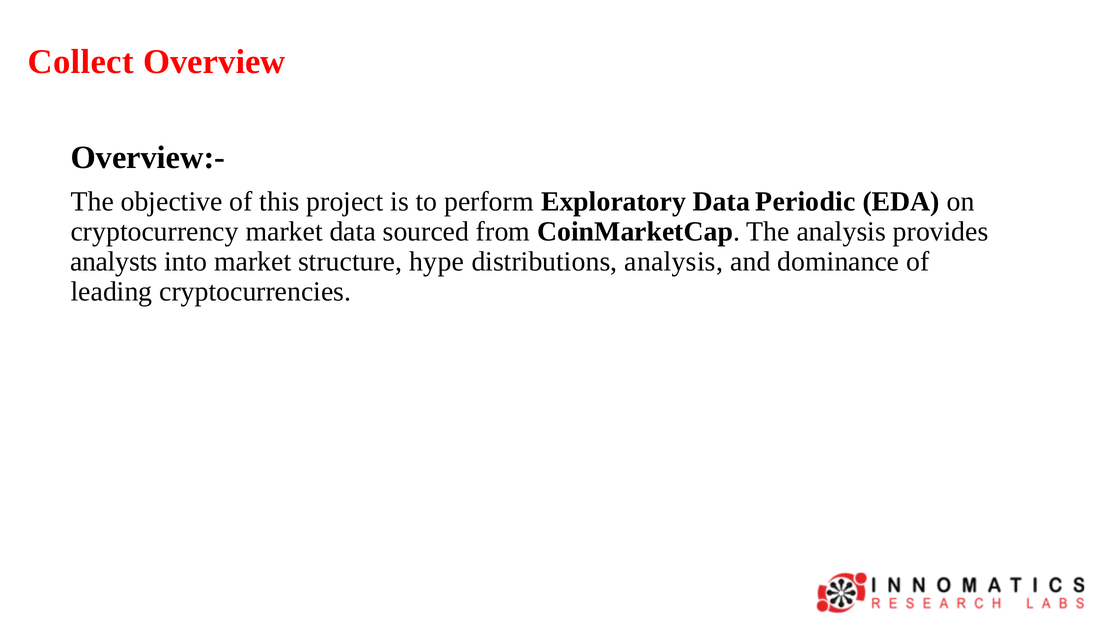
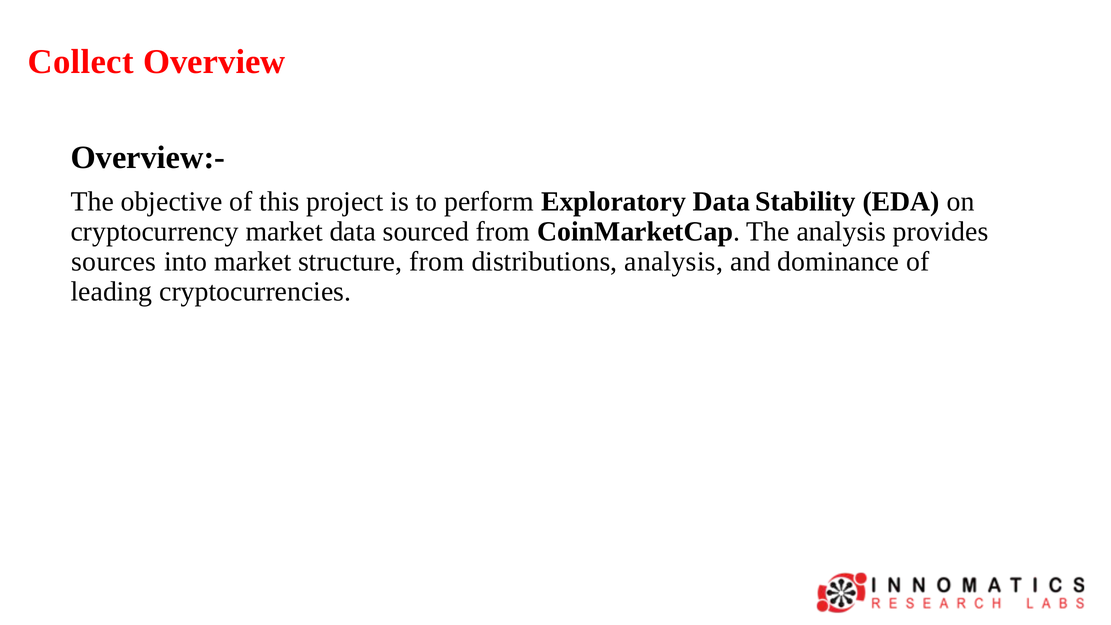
Periodic: Periodic -> Stability (805, 202)
analysts: analysts -> sources (114, 262)
structure hype: hype -> from (437, 262)
